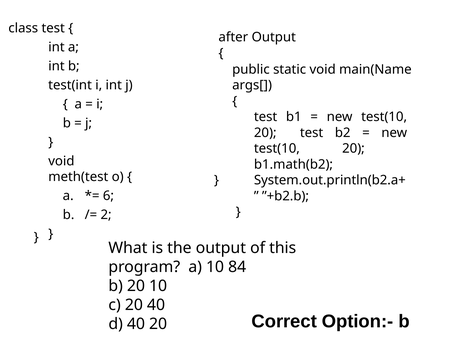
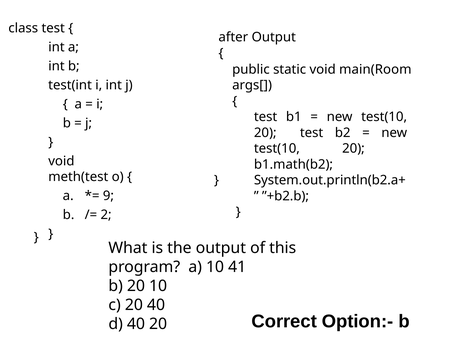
main(Name: main(Name -> main(Room (375, 70)
6: 6 -> 9 (108, 196)
84: 84 -> 41 (237, 267)
